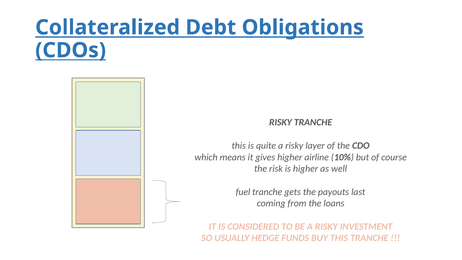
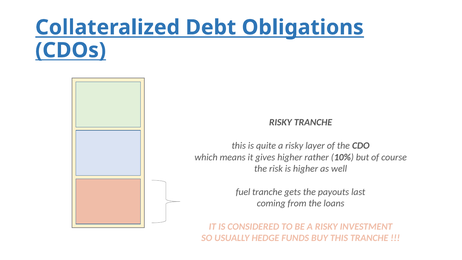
airline: airline -> rather (317, 157)
